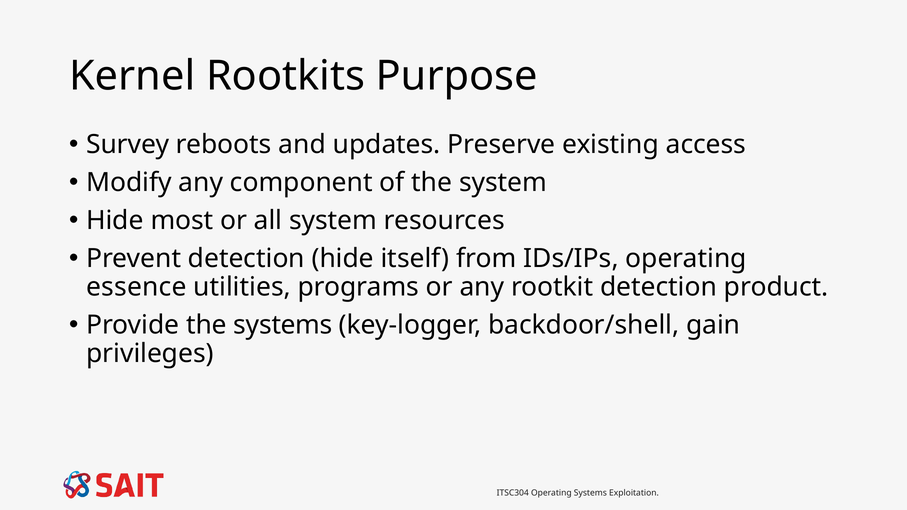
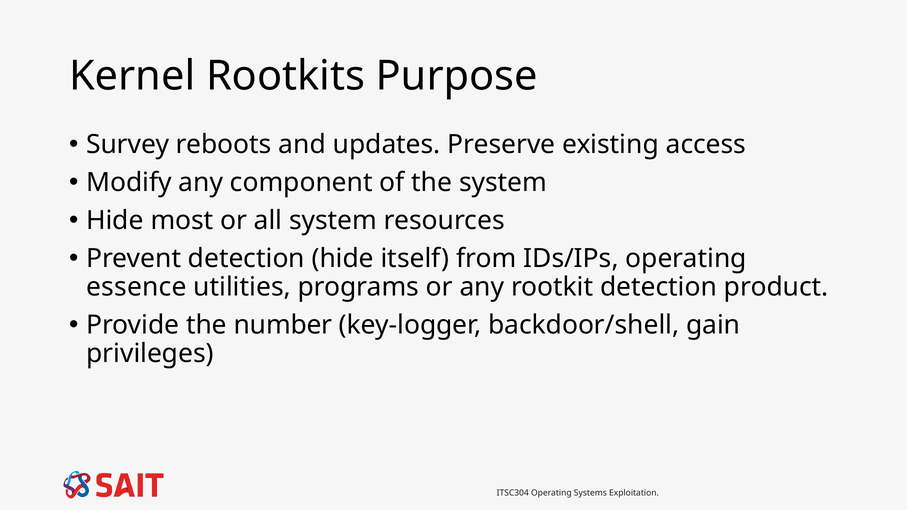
the systems: systems -> number (283, 325)
